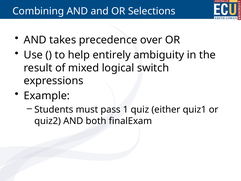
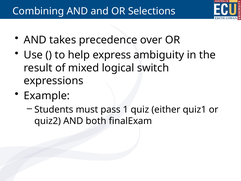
entirely: entirely -> express (112, 55)
